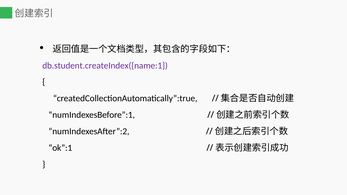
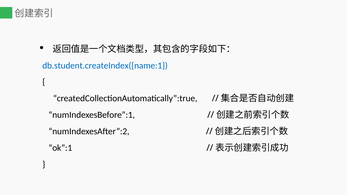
db.student.createIndex({name:1 colour: purple -> blue (105, 66)
